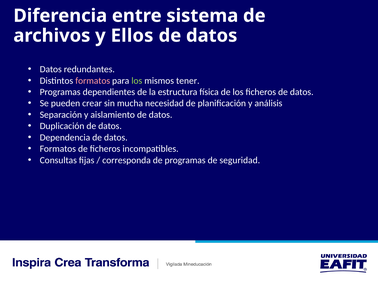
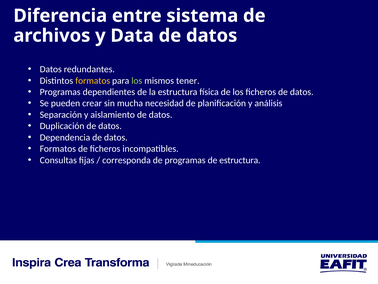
Ellos: Ellos -> Data (132, 36)
formatos colour: pink -> yellow (93, 81)
de seguridad: seguridad -> estructura (240, 160)
